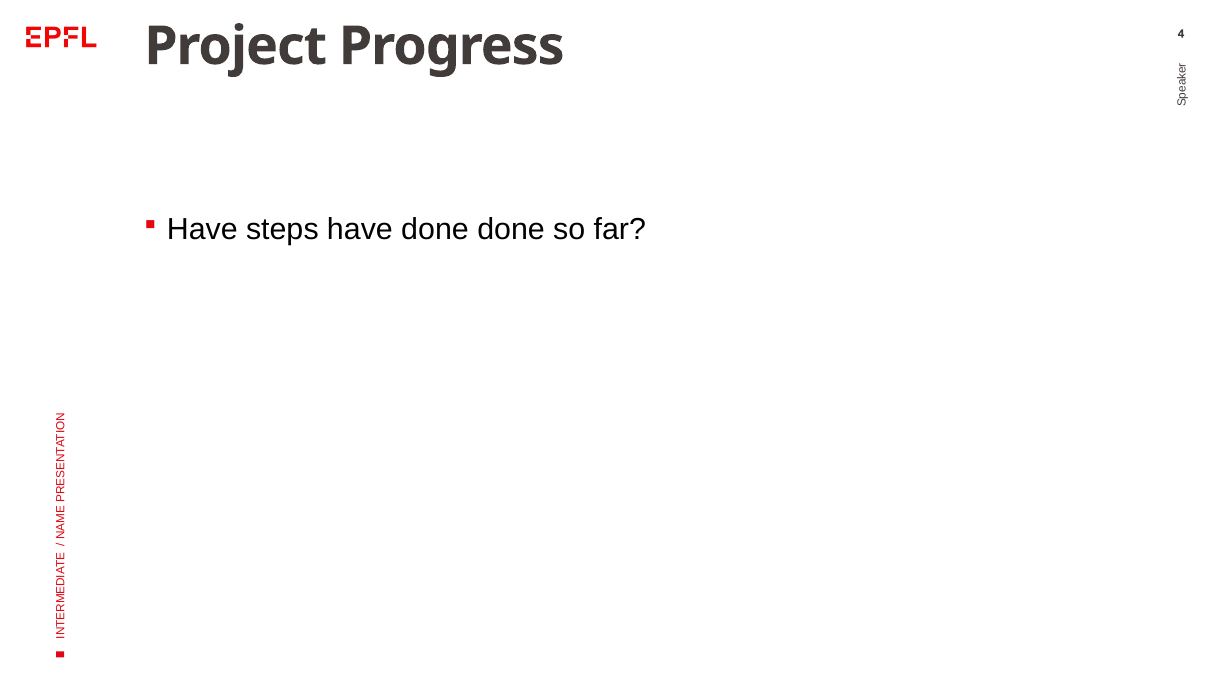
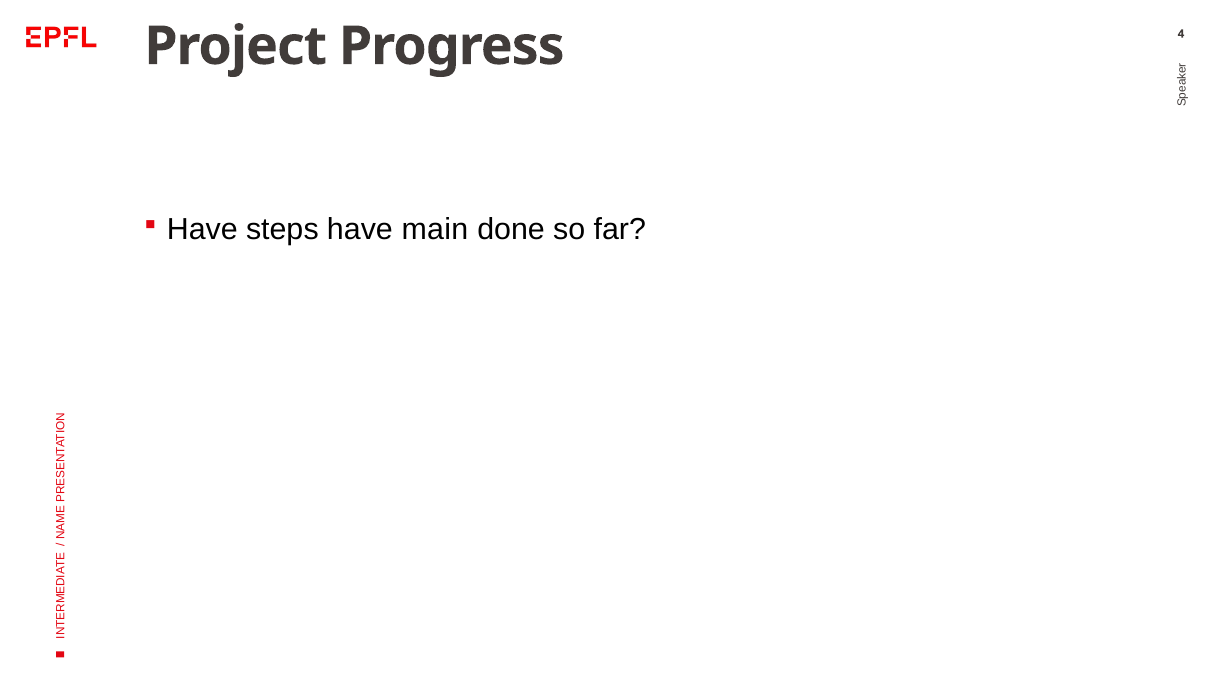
have done: done -> main (435, 230)
